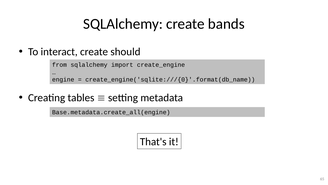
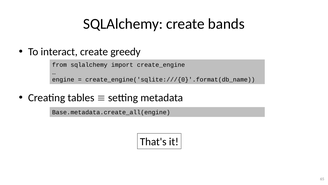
should: should -> greedy (126, 52)
